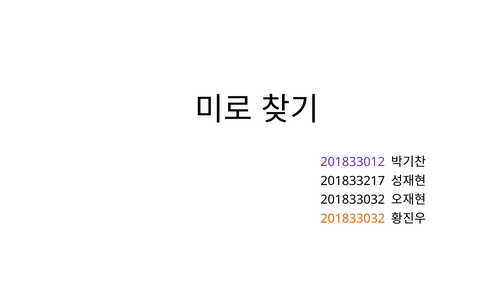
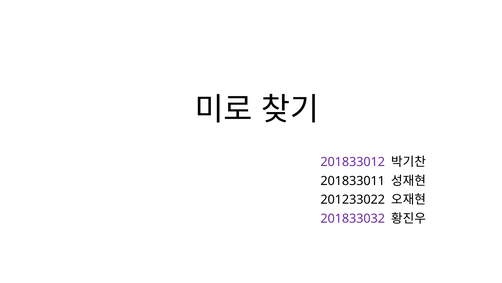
201833217: 201833217 -> 201833011 (353, 181)
201833032: 201833032 -> 201233022 (353, 199)
201833032 colour: orange -> purple (353, 218)
